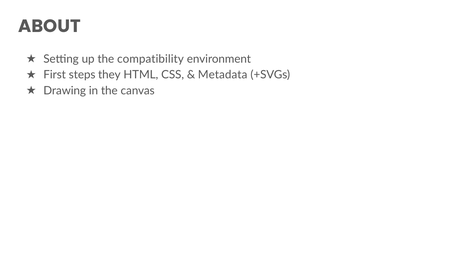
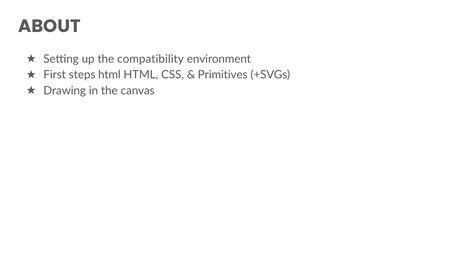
steps they: they -> html (109, 75)
Metadata: Metadata -> Primitives (223, 75)
